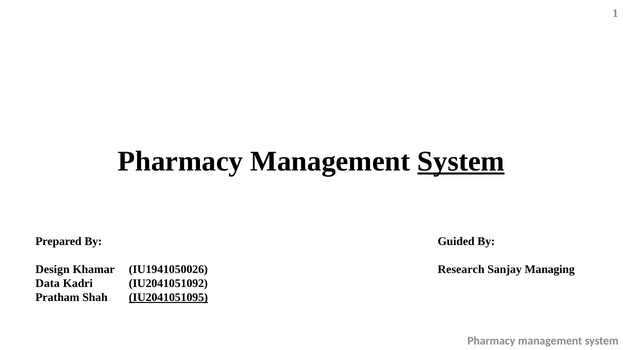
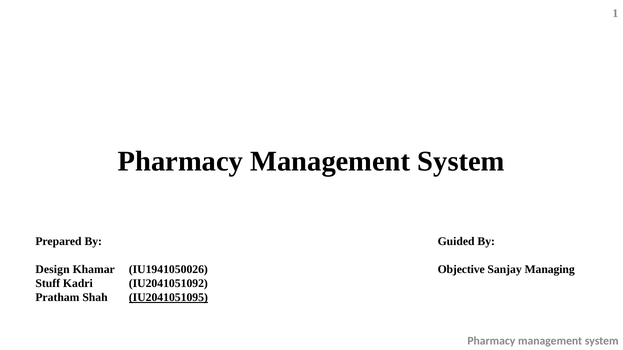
System underline: present -> none (461, 161)
Research: Research -> Objective (461, 270)
Data: Data -> Stuff (48, 284)
